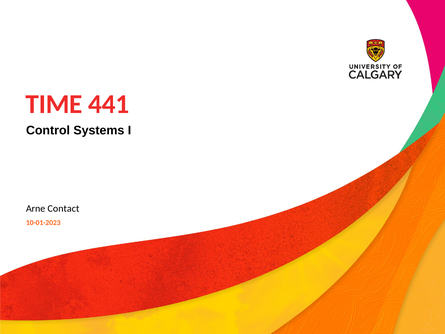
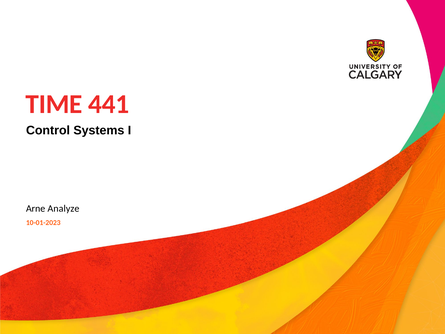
Contact: Contact -> Analyze (63, 208)
